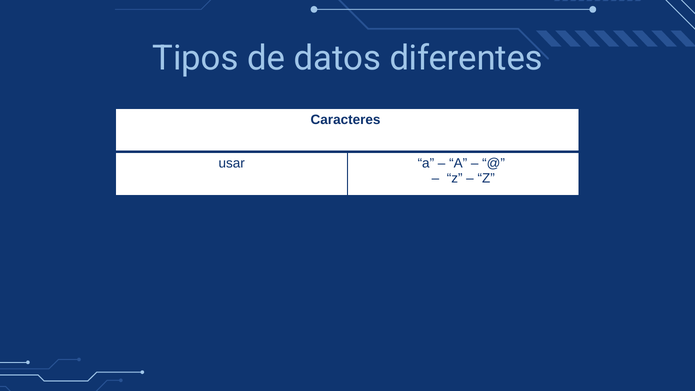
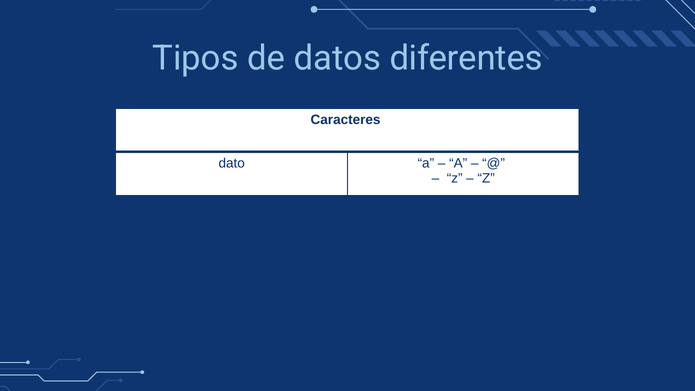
usar: usar -> dato (232, 163)
